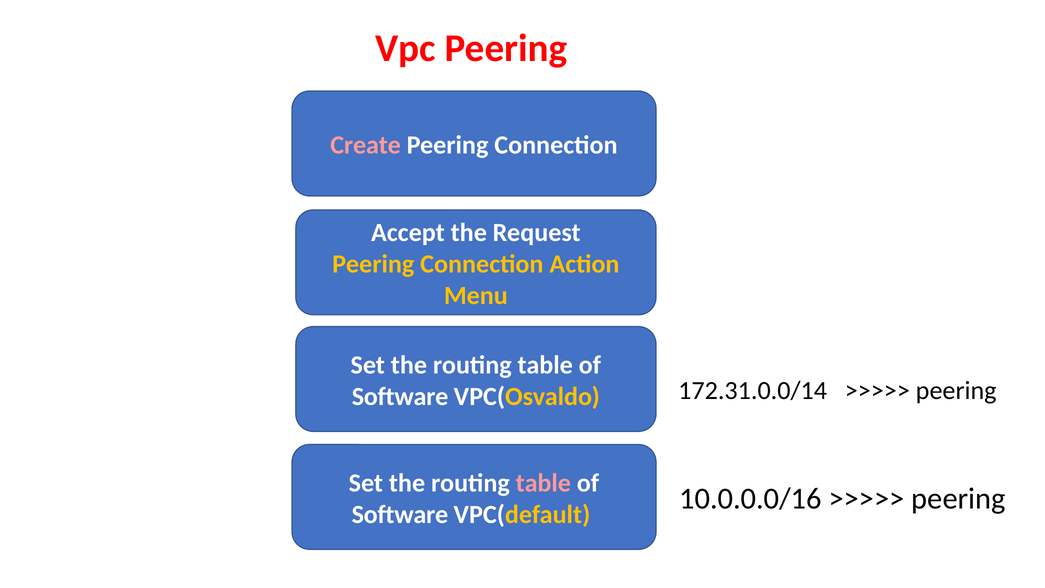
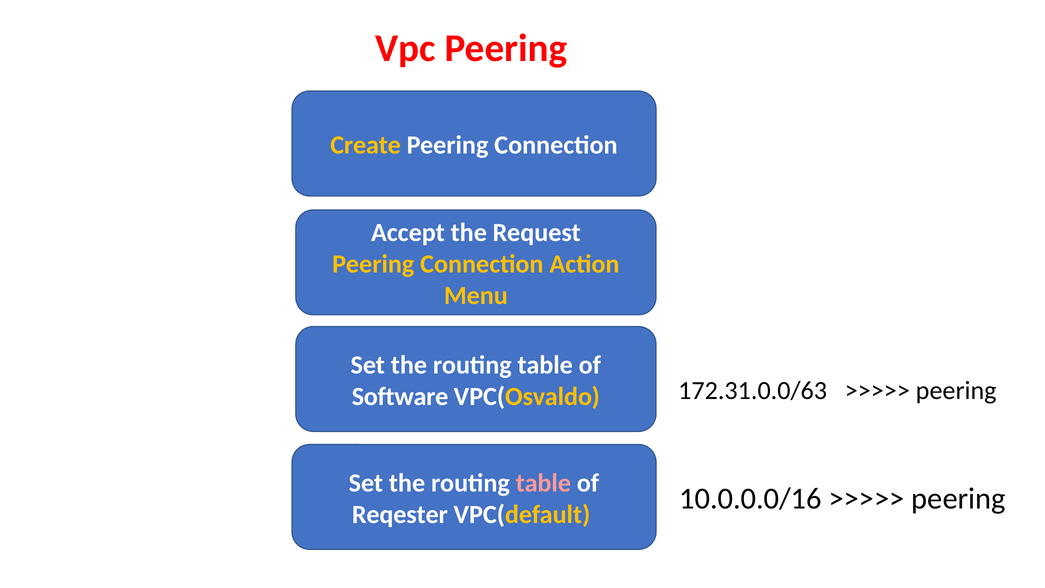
Create colour: pink -> yellow (366, 145)
172.31.0.0/14: 172.31.0.0/14 -> 172.31.0.0/63 (753, 391)
Software: Software -> Reqester (400, 514)
